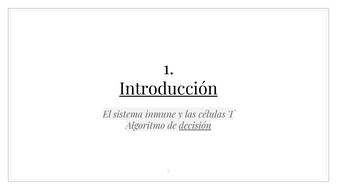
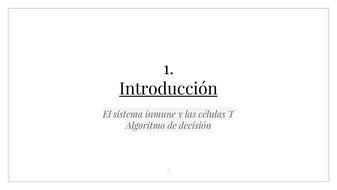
decisión underline: present -> none (195, 126)
